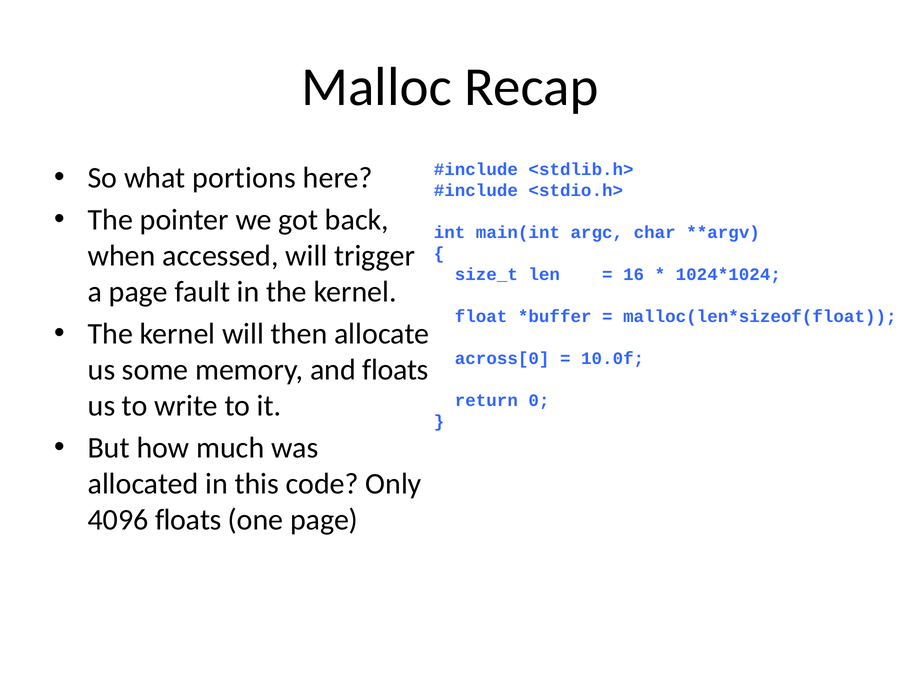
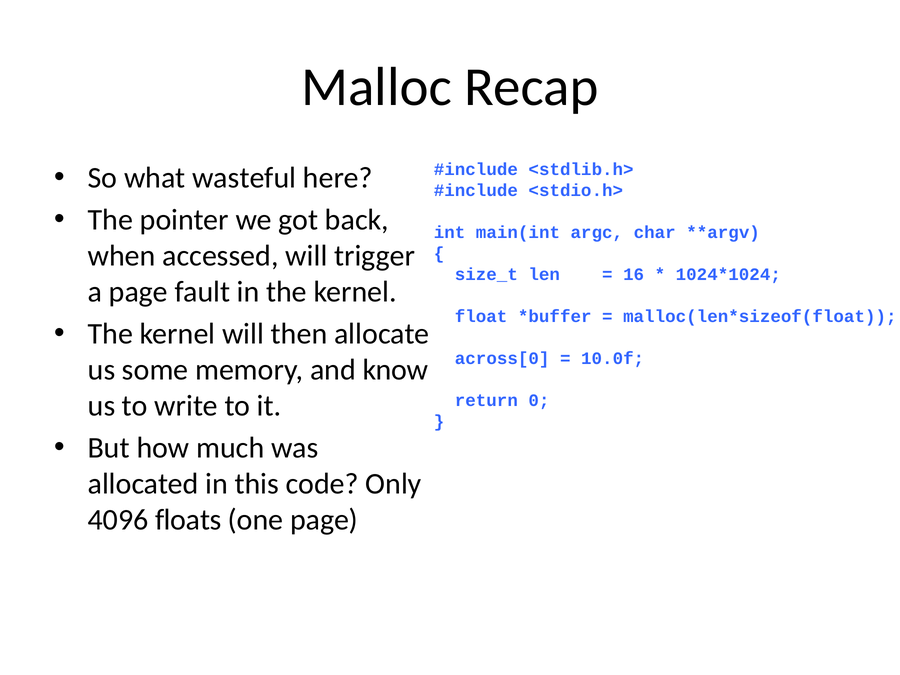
portions: portions -> wasteful (244, 178)
and floats: floats -> know (395, 370)
